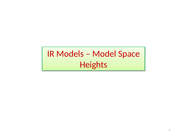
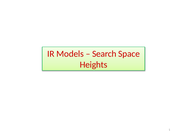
Model: Model -> Search (104, 54)
